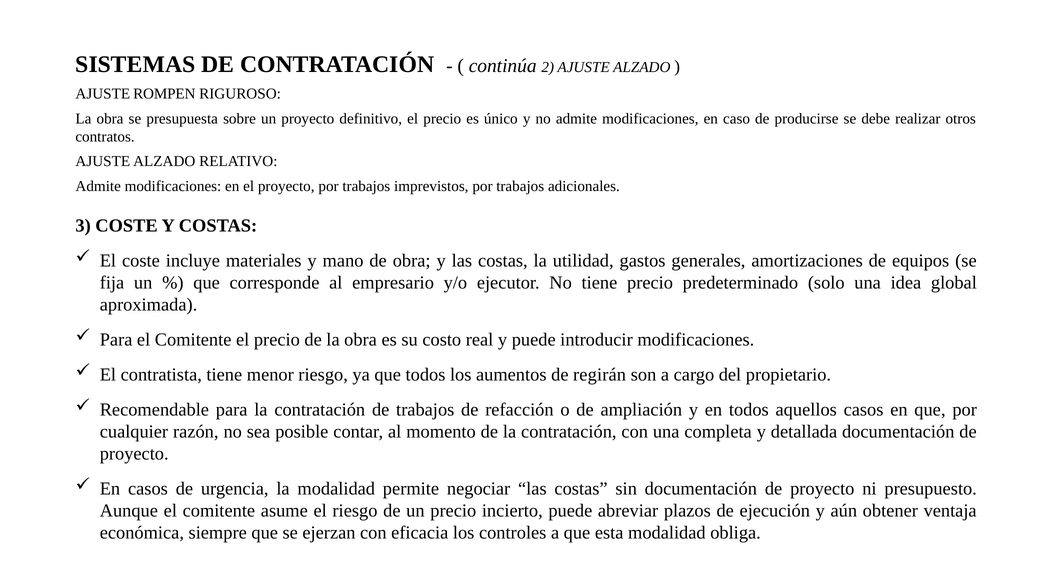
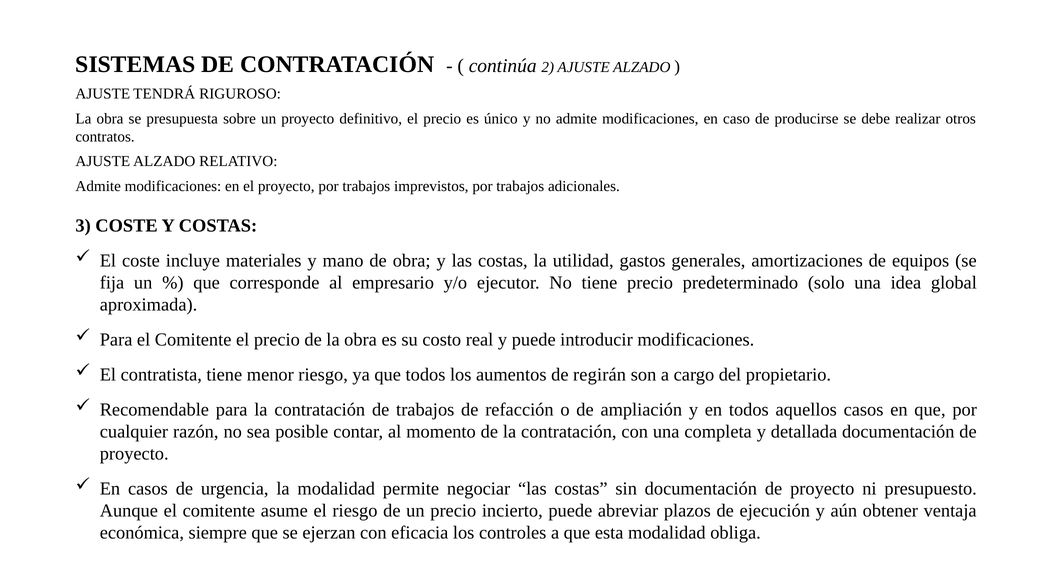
ROMPEN: ROMPEN -> TENDRÁ (164, 94)
